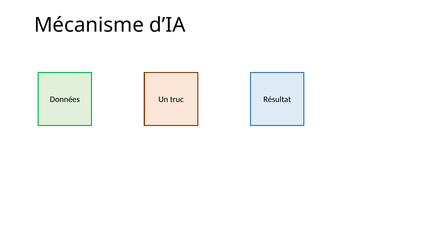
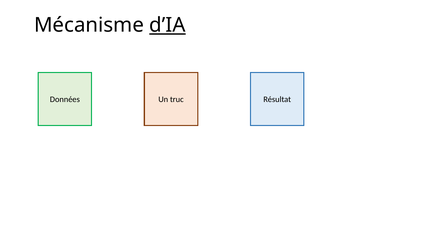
d’IA underline: none -> present (167, 25)
